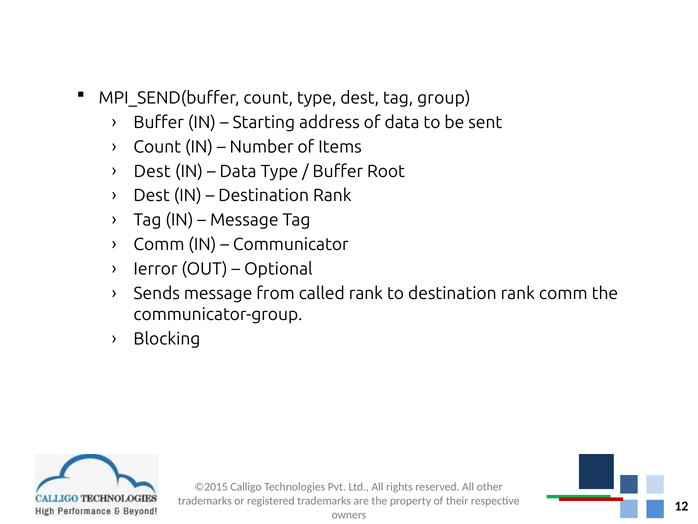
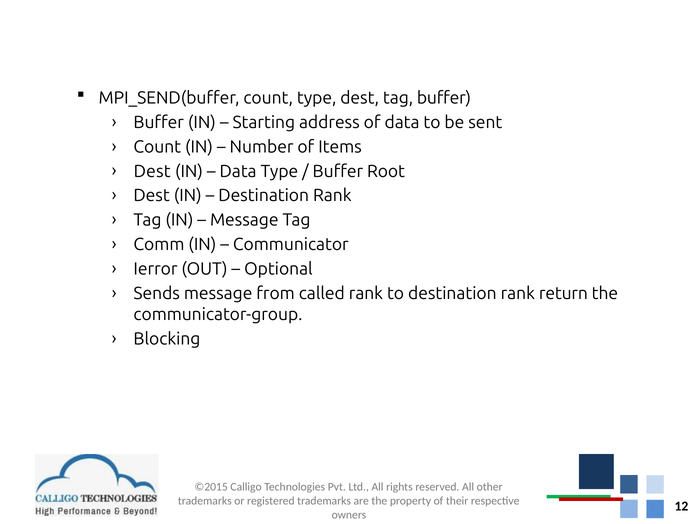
tag group: group -> buffer (444, 98)
rank comm: comm -> return (563, 293)
